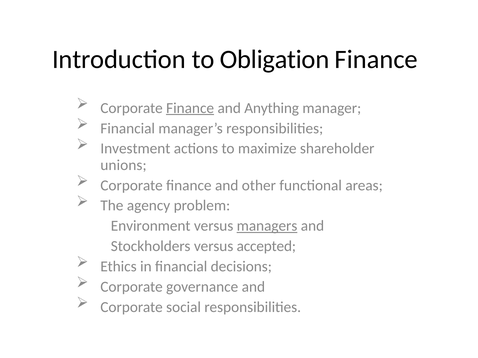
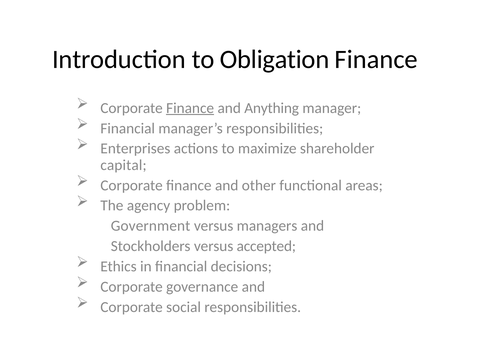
Investment: Investment -> Enterprises (135, 149)
unions: unions -> capital (123, 165)
Environment: Environment -> Government (151, 226)
managers underline: present -> none (267, 226)
